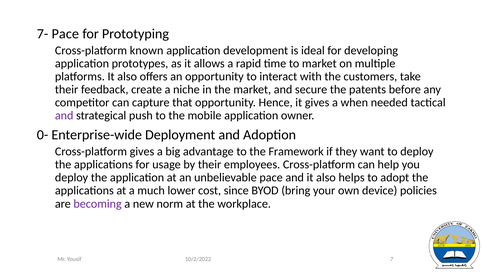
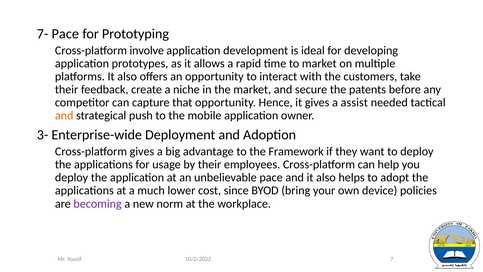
known: known -> involve (147, 50)
when: when -> assist (354, 103)
and colour: purple -> orange (64, 116)
0-: 0- -> 3- (43, 135)
